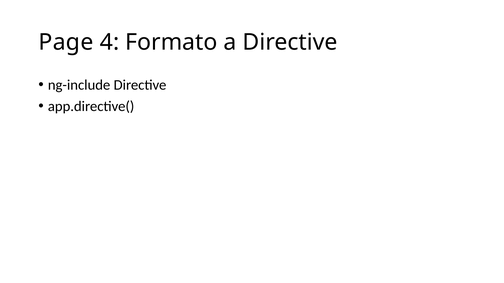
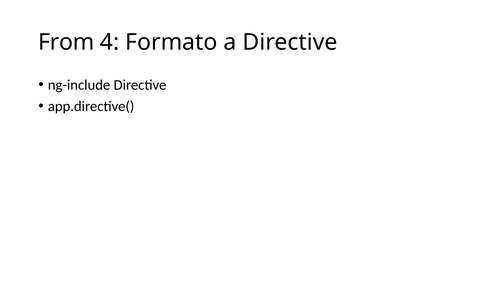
Page: Page -> From (66, 42)
